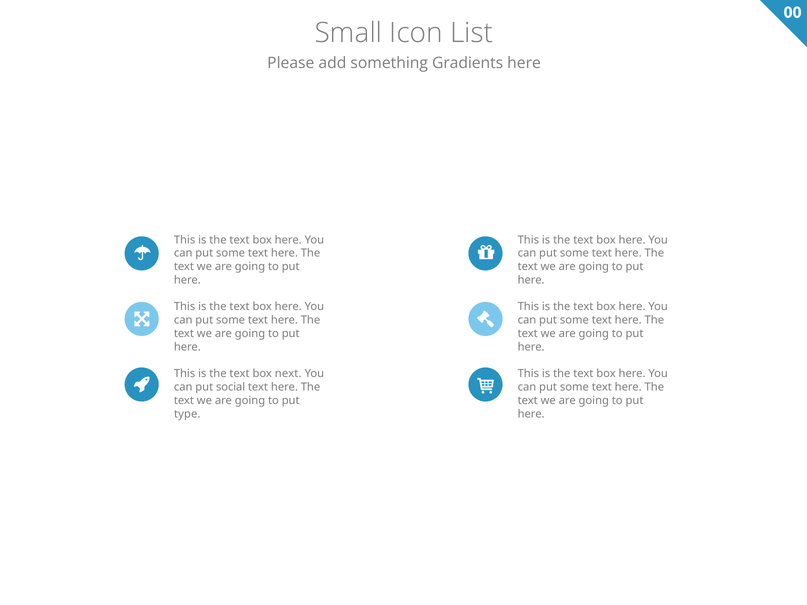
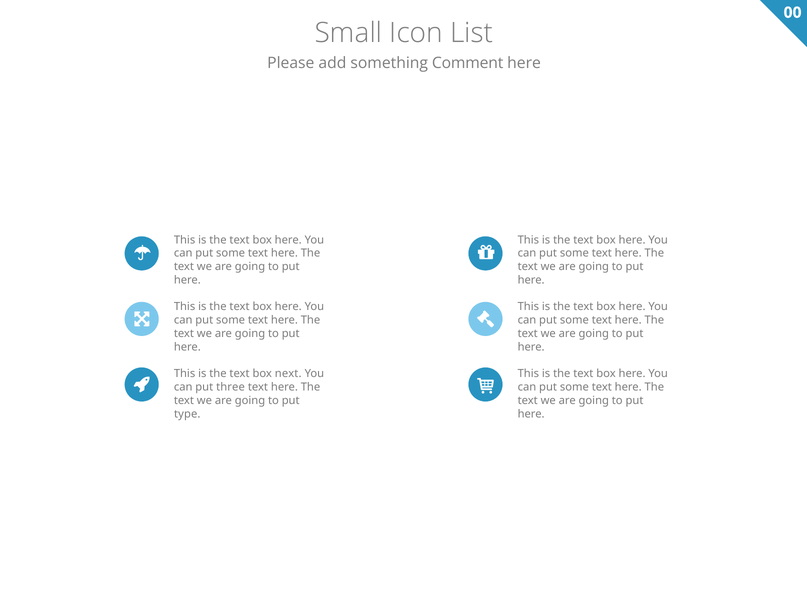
Gradients: Gradients -> Comment (468, 63)
social: social -> three (231, 387)
